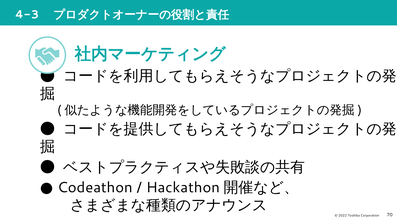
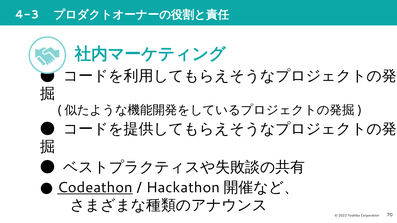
Codeathon underline: none -> present (95, 188)
